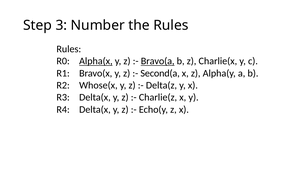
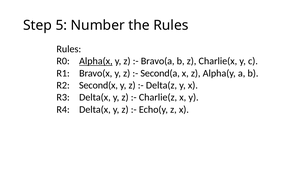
3: 3 -> 5 (61, 25)
Bravo(a underline: present -> none (158, 61)
Whose(x: Whose(x -> Second(x (98, 85)
